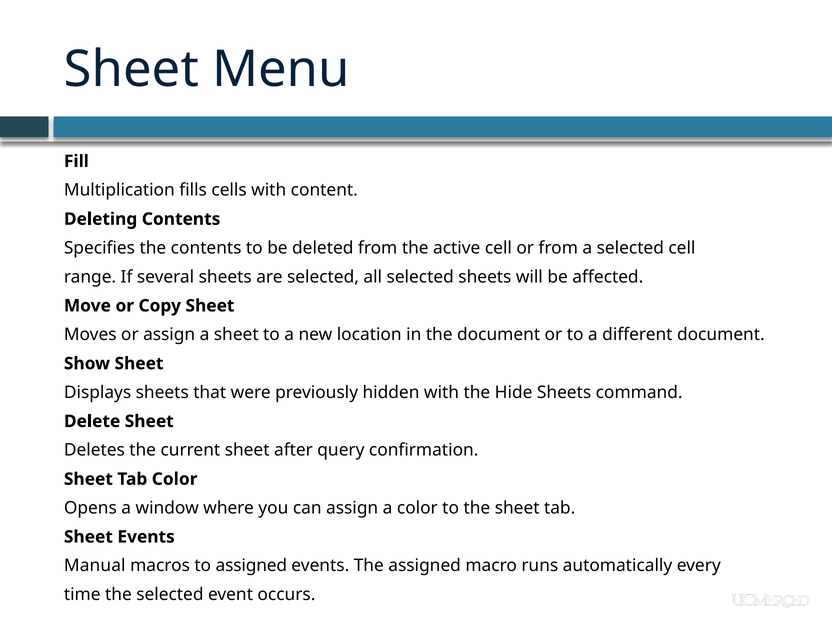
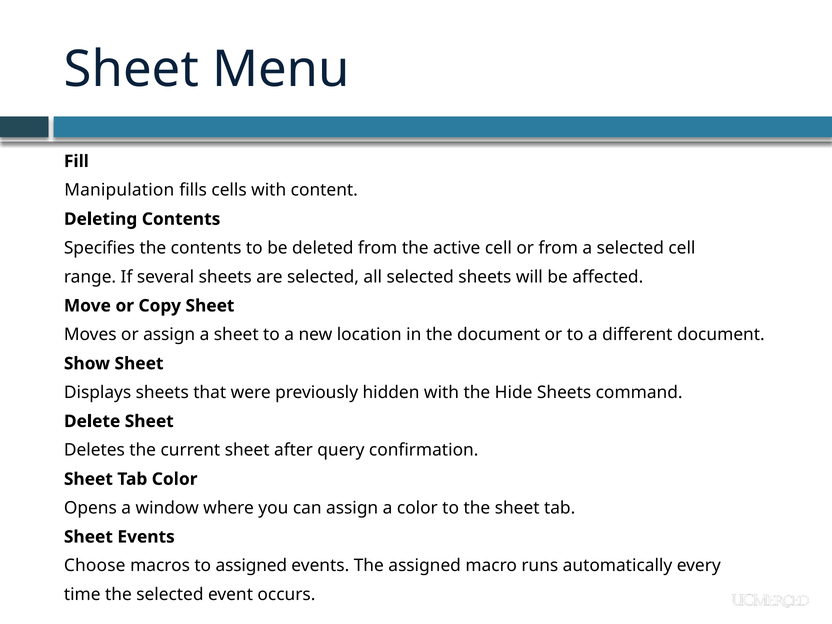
Multiplication: Multiplication -> Manipulation (119, 190)
Manual: Manual -> Choose (95, 566)
